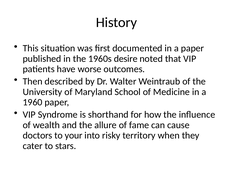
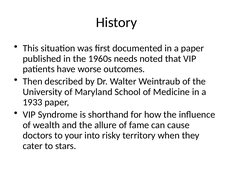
desire: desire -> needs (126, 59)
1960: 1960 -> 1933 (33, 103)
